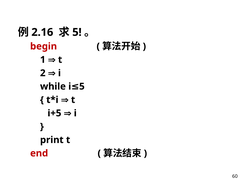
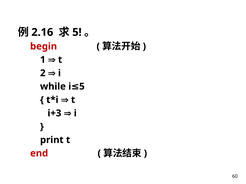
i+5: i+5 -> i+3 (54, 113)
